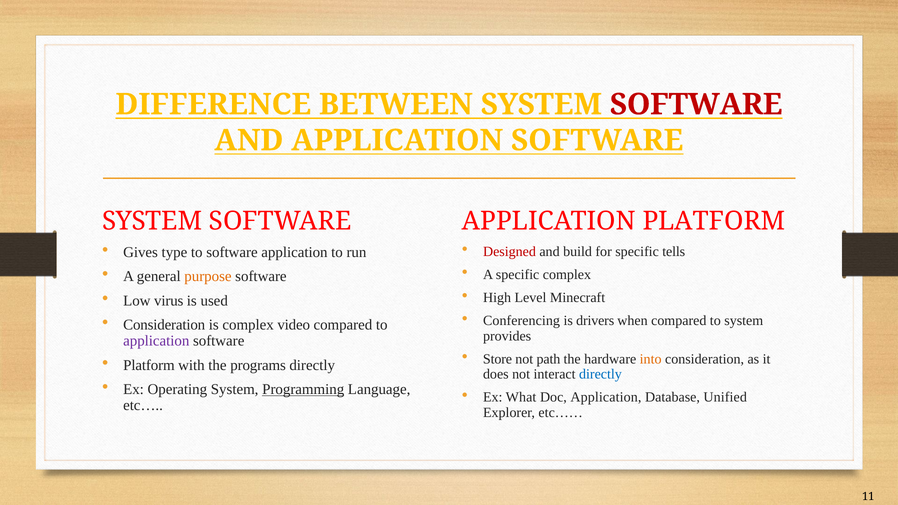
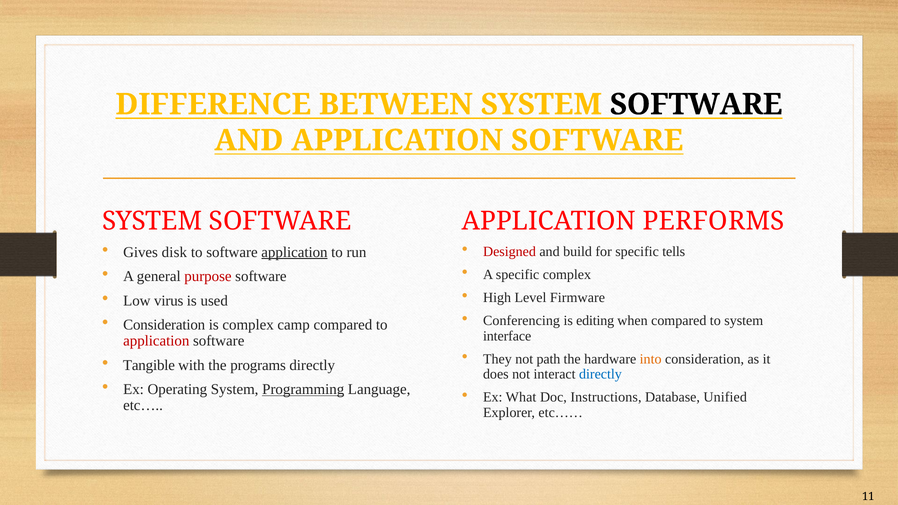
SOFTWARE colour: red -> black (696, 104)
APPLICATION PLATFORM: PLATFORM -> PERFORMS (714, 221)
type: type -> disk (174, 252)
application underline: none -> present (294, 252)
purpose colour: orange -> red (208, 276)
Minecraft: Minecraft -> Firmware (578, 298)
drivers: drivers -> editing (595, 321)
video: video -> camp (294, 325)
provides: provides -> interface (507, 336)
application colour: purple -> red (156, 341)
Store: Store -> They (497, 359)
Platform: Platform -> Tangible (149, 365)
Doc Application: Application -> Instructions (606, 397)
